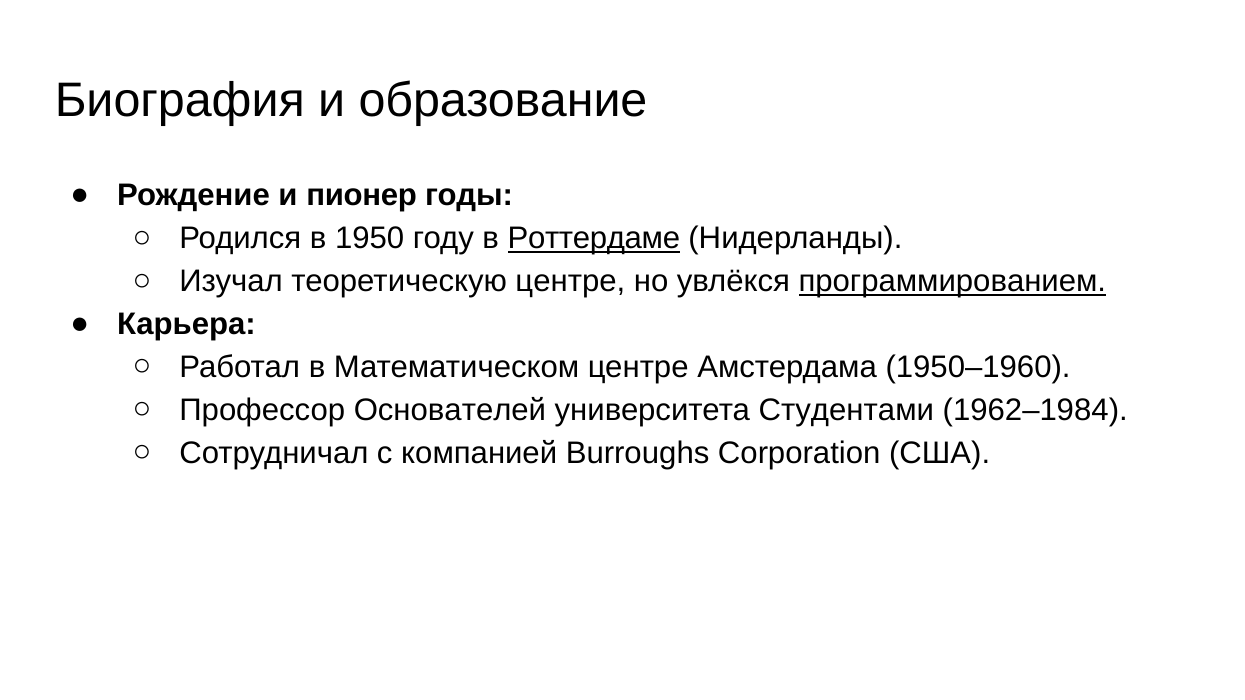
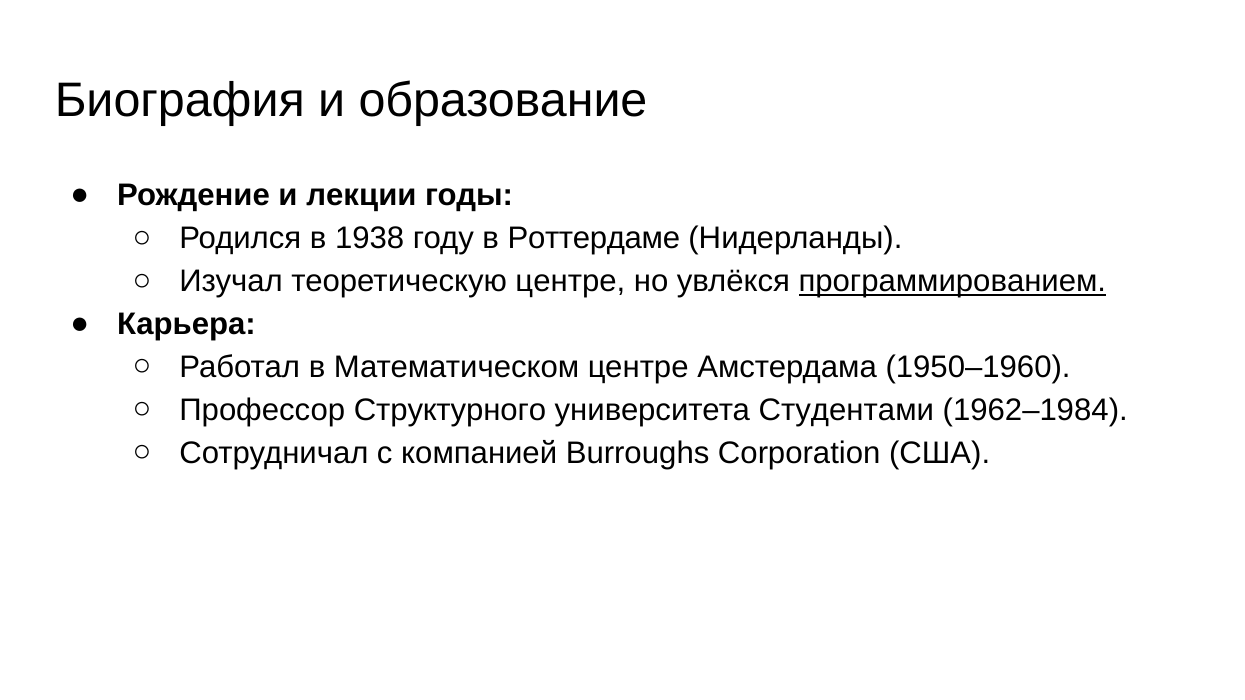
пионер: пионер -> лекции (361, 196)
1950: 1950 -> 1938 (370, 239)
Роттердаме underline: present -> none (594, 239)
Основателей: Основателей -> Структурного (450, 410)
